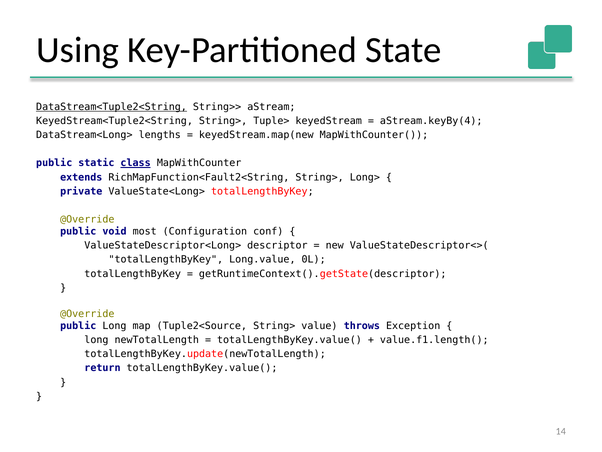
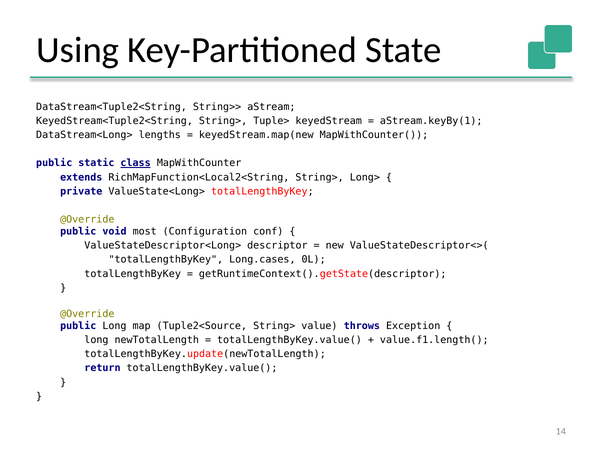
DataStream<Tuple2<String underline: present -> none (112, 107)
aStream.keyBy(4: aStream.keyBy(4 -> aStream.keyBy(1 (431, 121)
RichMapFunction<Fault2<String: RichMapFunction<Fault2<String -> RichMapFunction<Local2<String (199, 177)
Long.value: Long.value -> Long.cases (262, 259)
